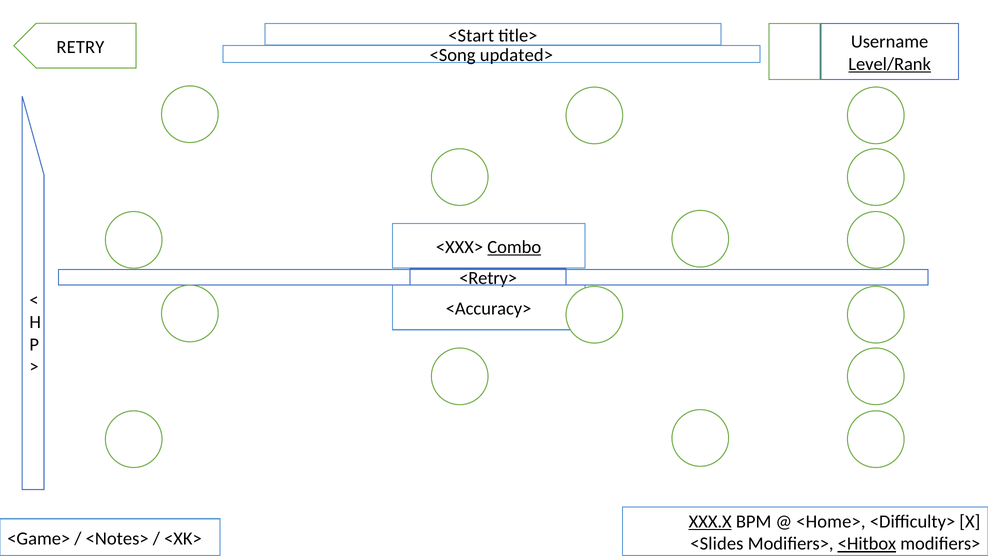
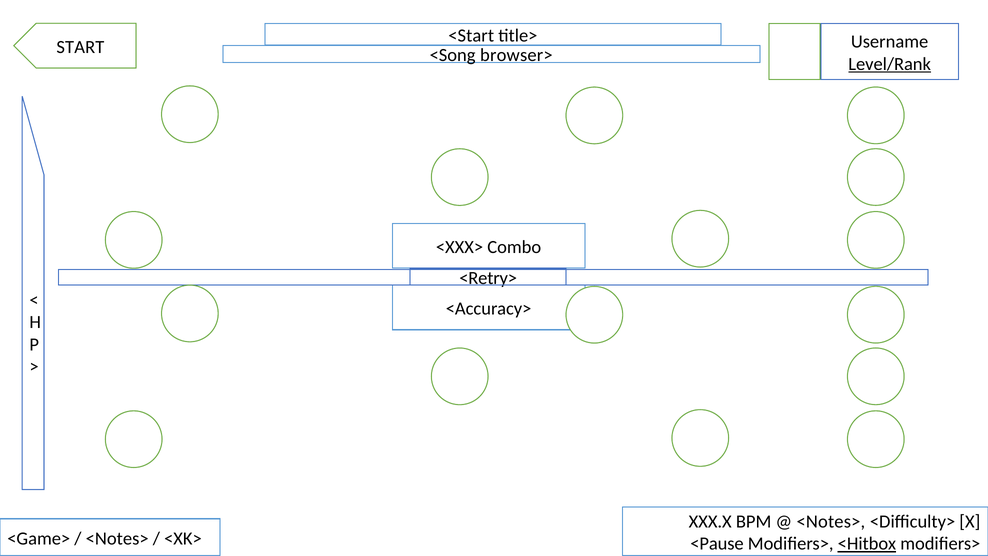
RETRY: RETRY -> START (80, 47)
updated>: updated> -> browser> (516, 55)
Combo underline: present -> none (514, 247)
XXX.X underline: present -> none (710, 521)
<Home>: <Home> -> <Notes> (831, 521)
<Slides: <Slides -> <Pause (717, 544)
